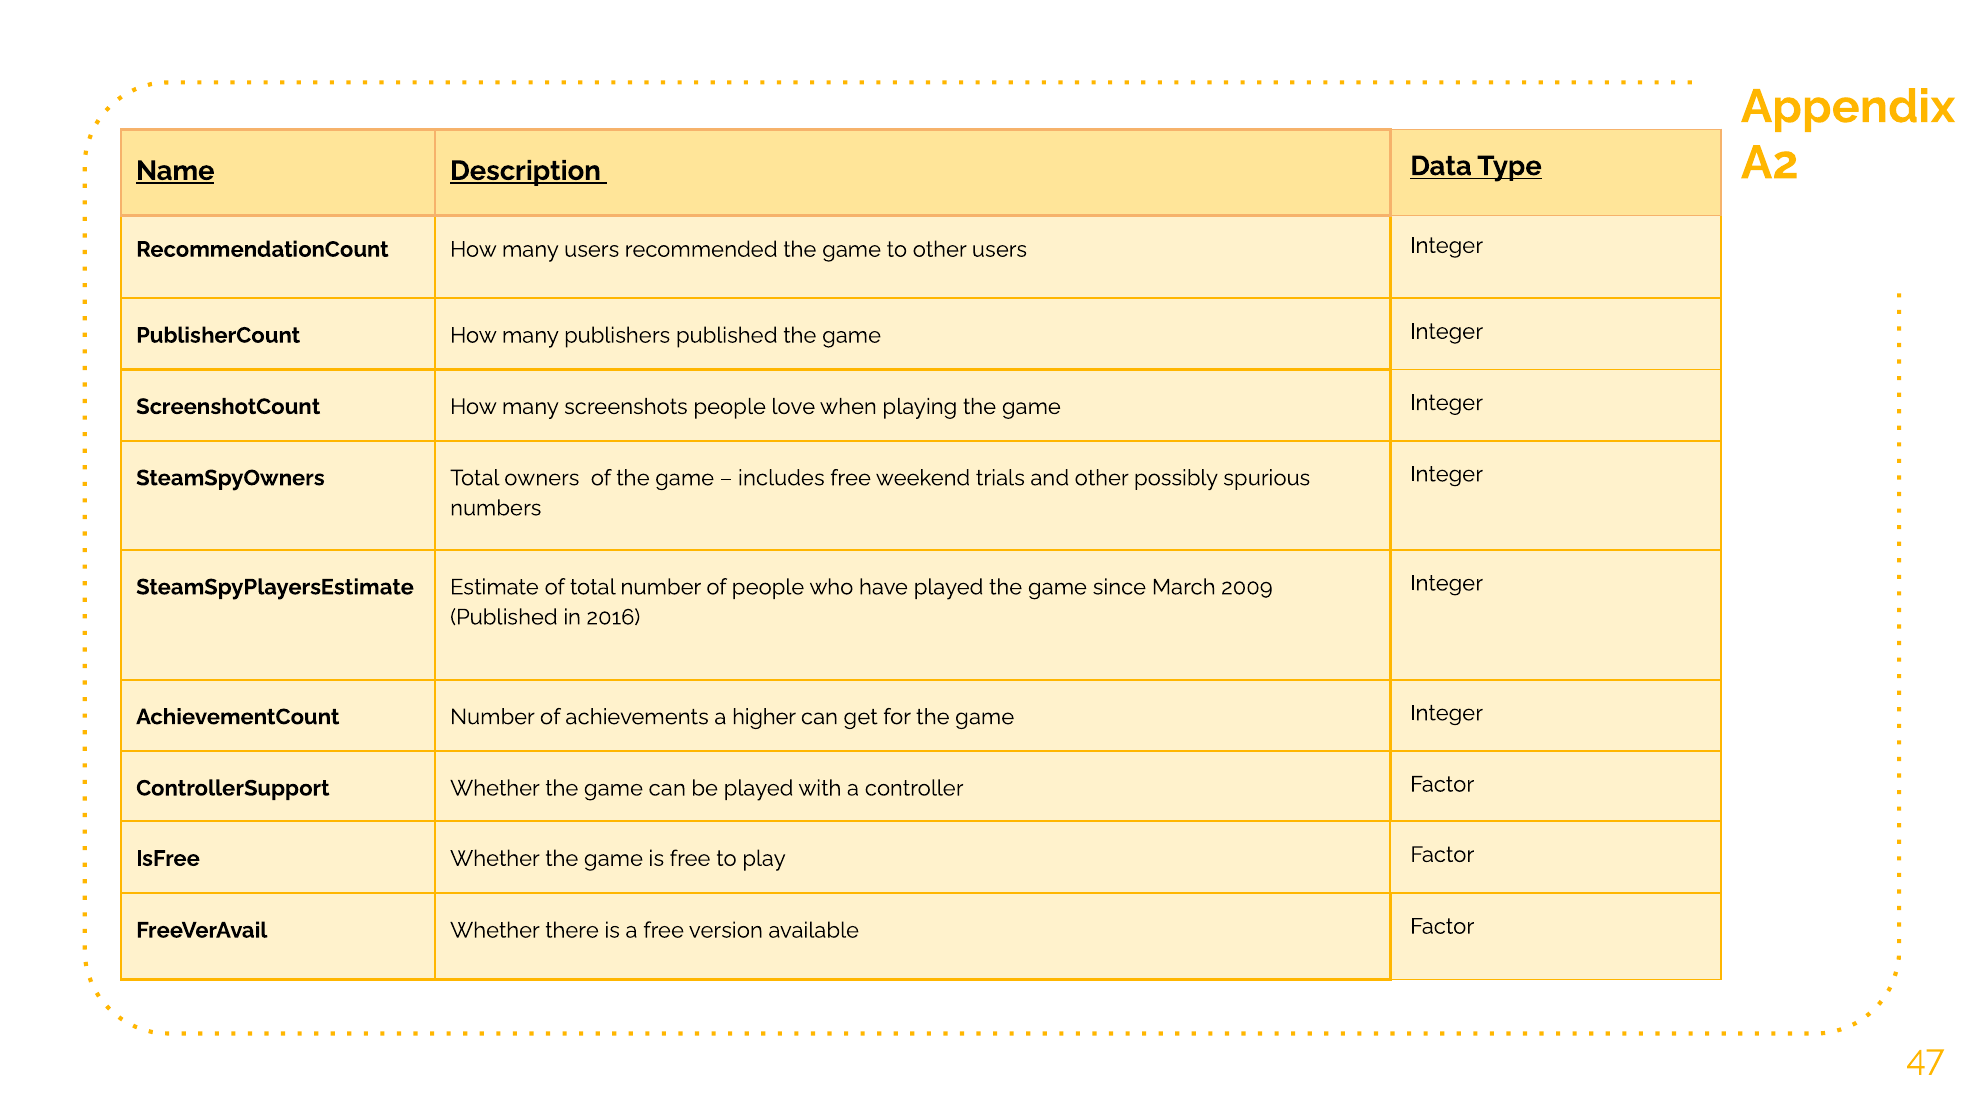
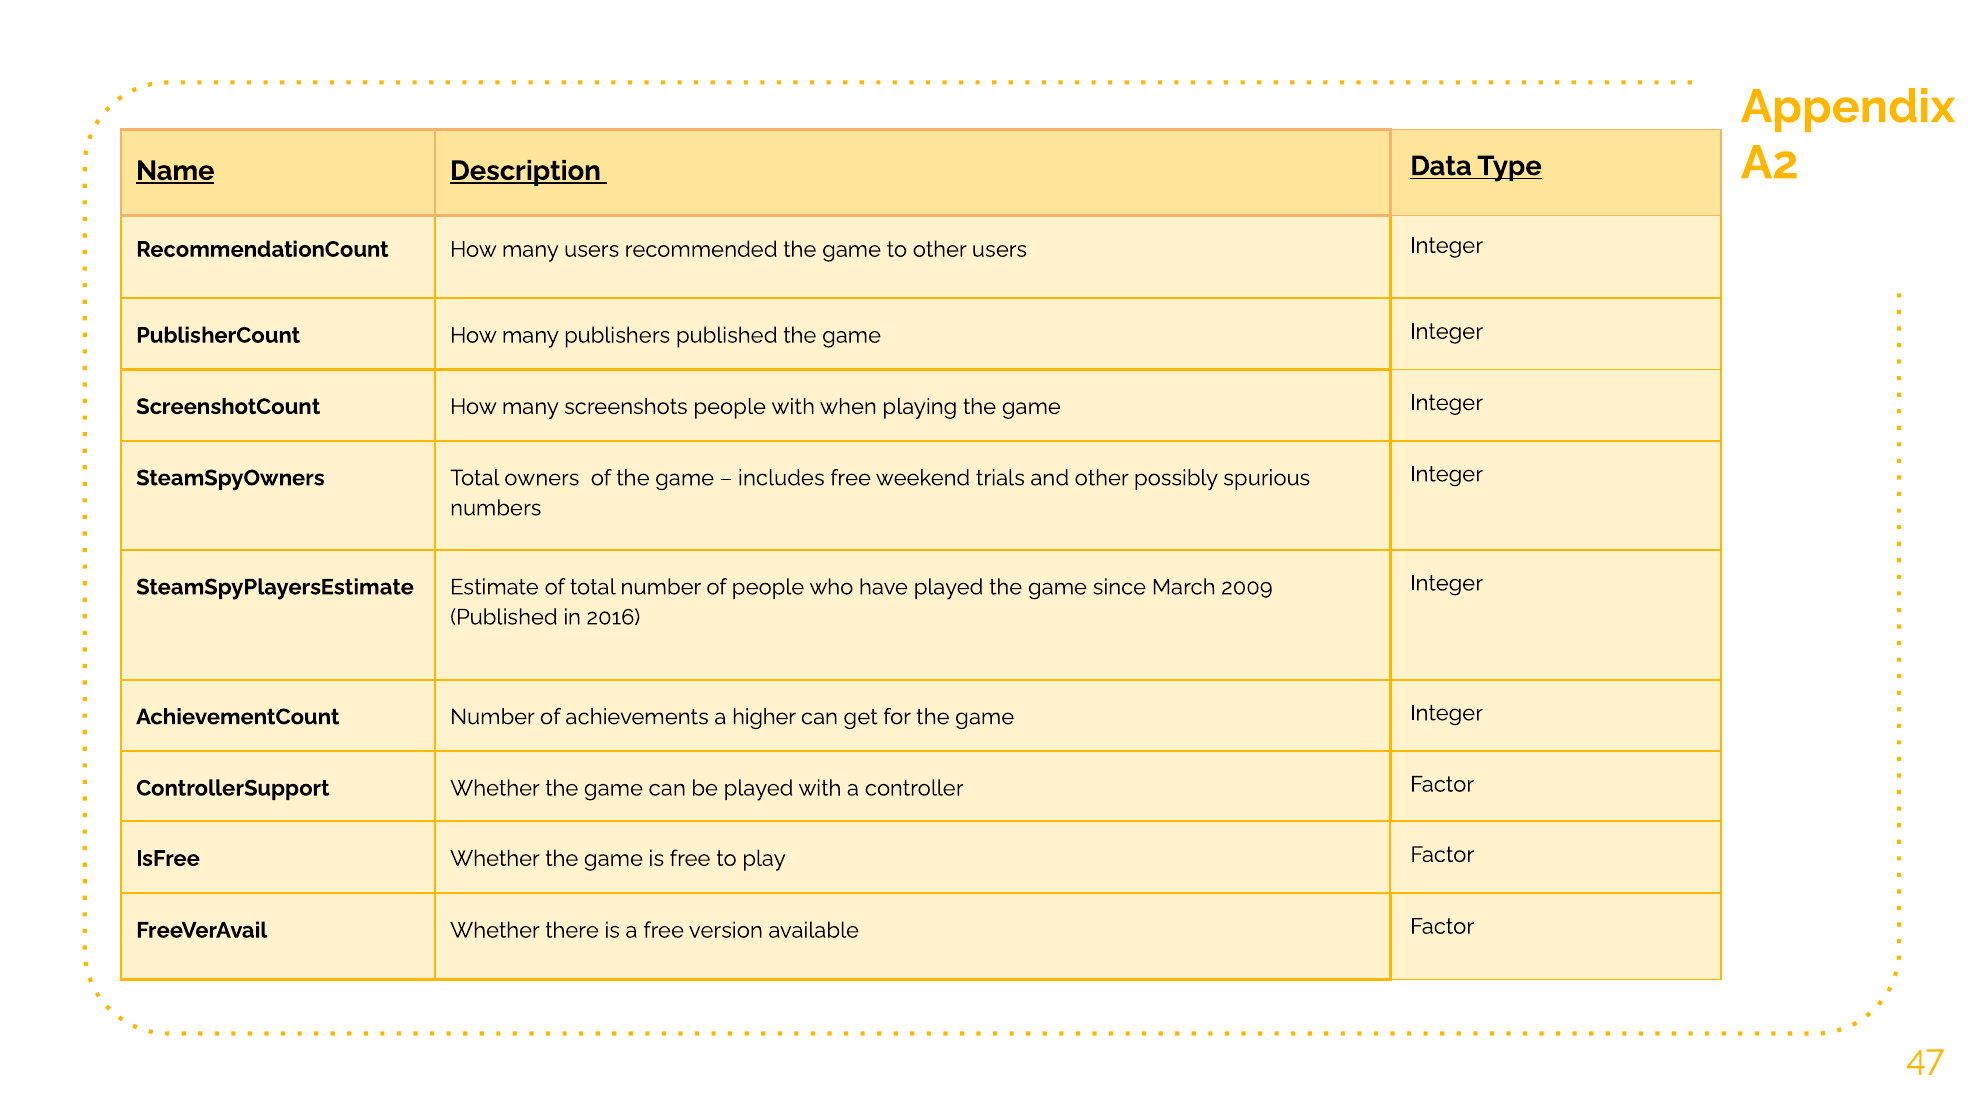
people love: love -> with (793, 407)
